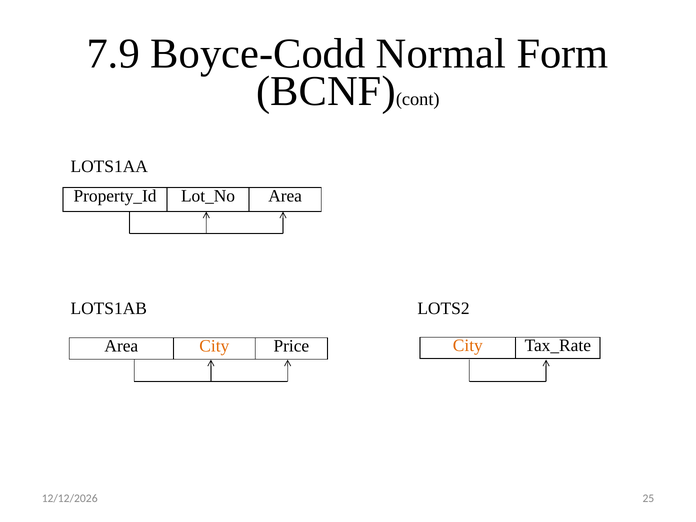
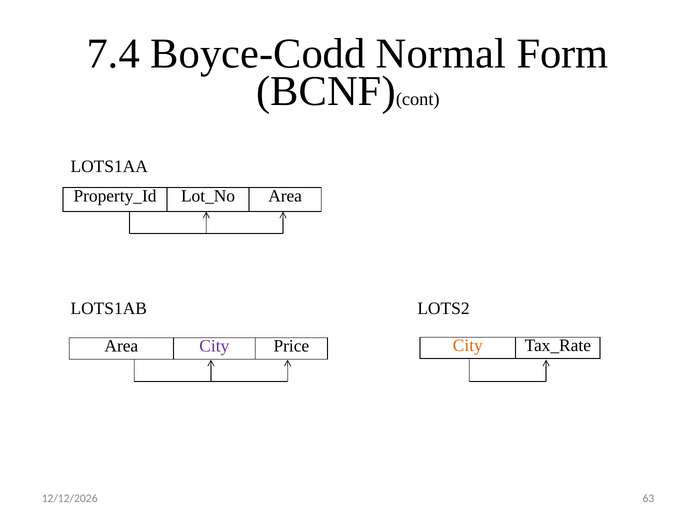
7.9: 7.9 -> 7.4 (113, 54)
City colour: orange -> purple (214, 346)
25: 25 -> 63 (648, 498)
